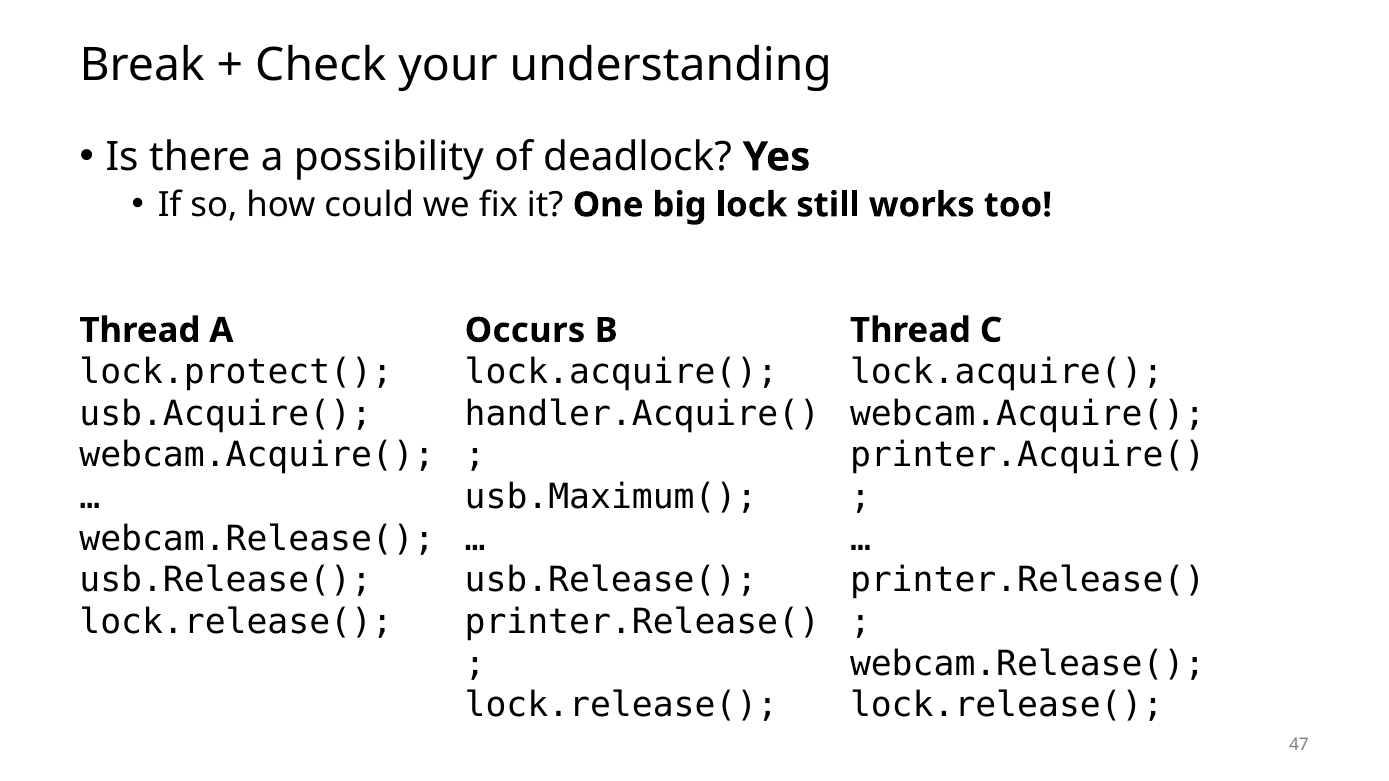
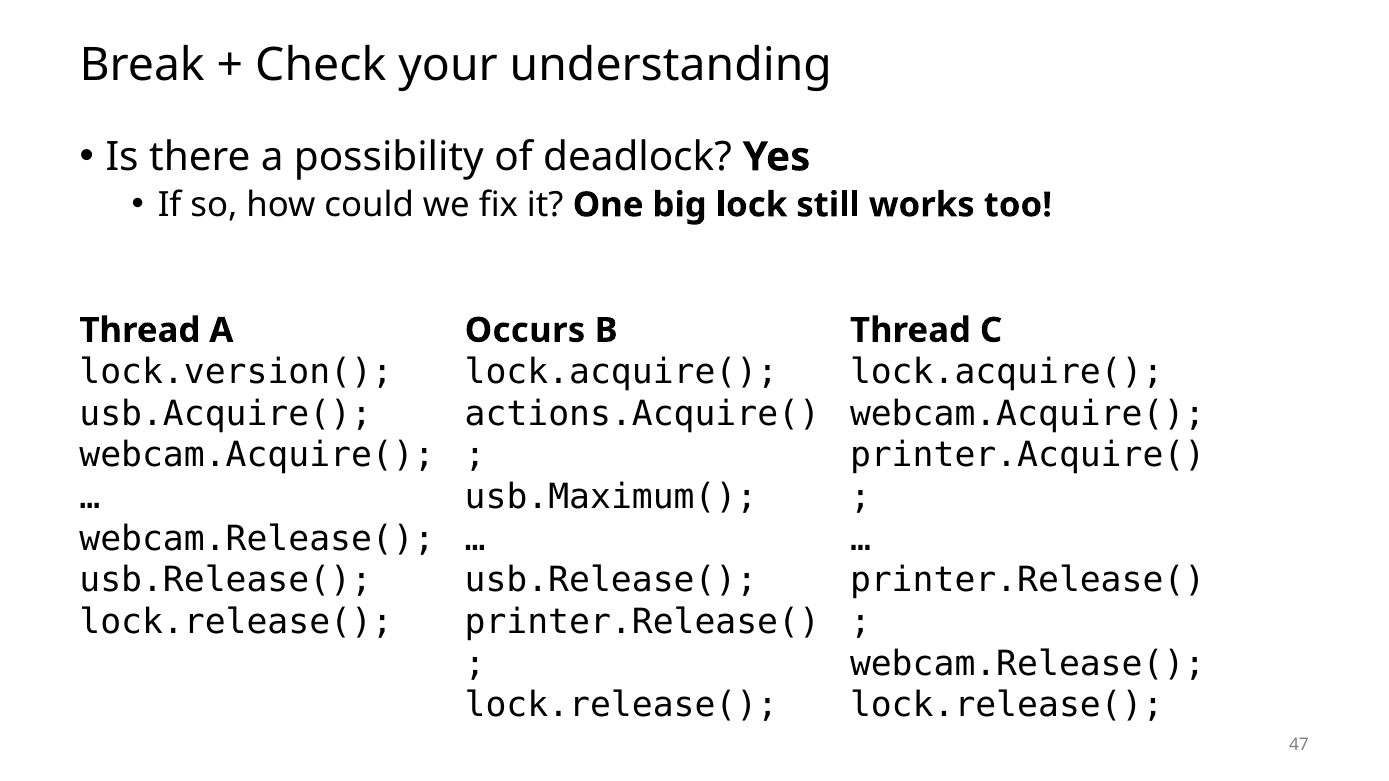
lock.protect(: lock.protect( -> lock.version( (236, 372)
handler.Acquire(: handler.Acquire( -> actions.Acquire( (642, 414)
